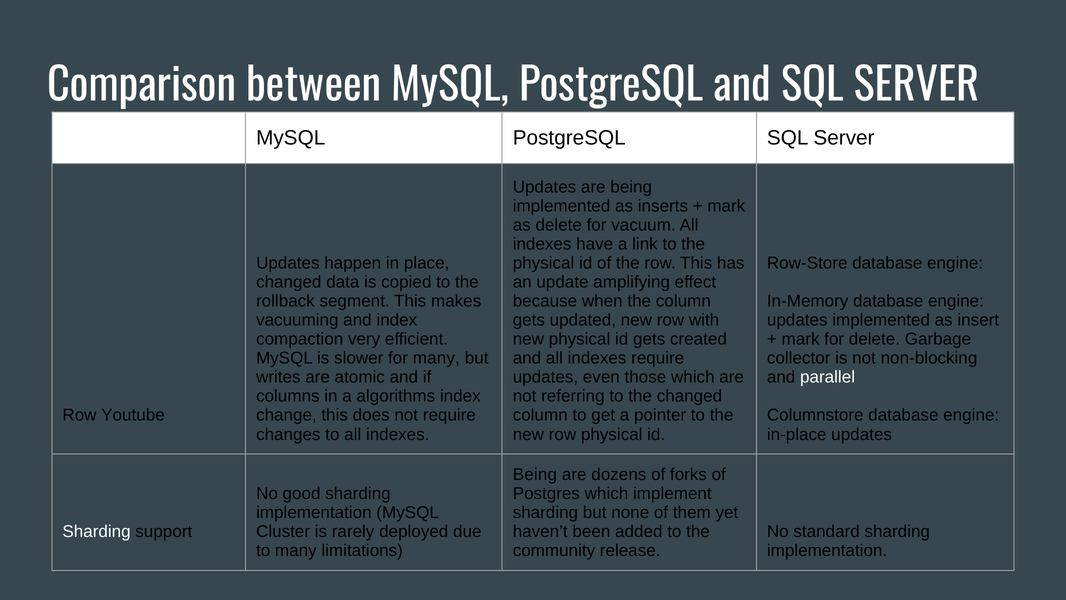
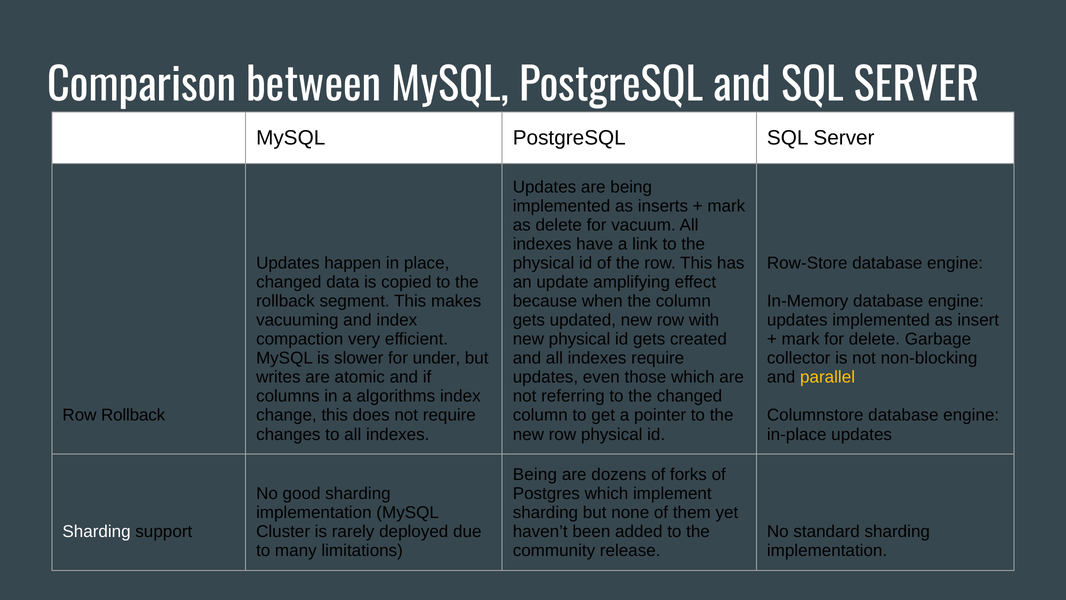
for many: many -> under (436, 358)
parallel colour: white -> yellow (828, 377)
Row Youtube: Youtube -> Rollback (133, 415)
